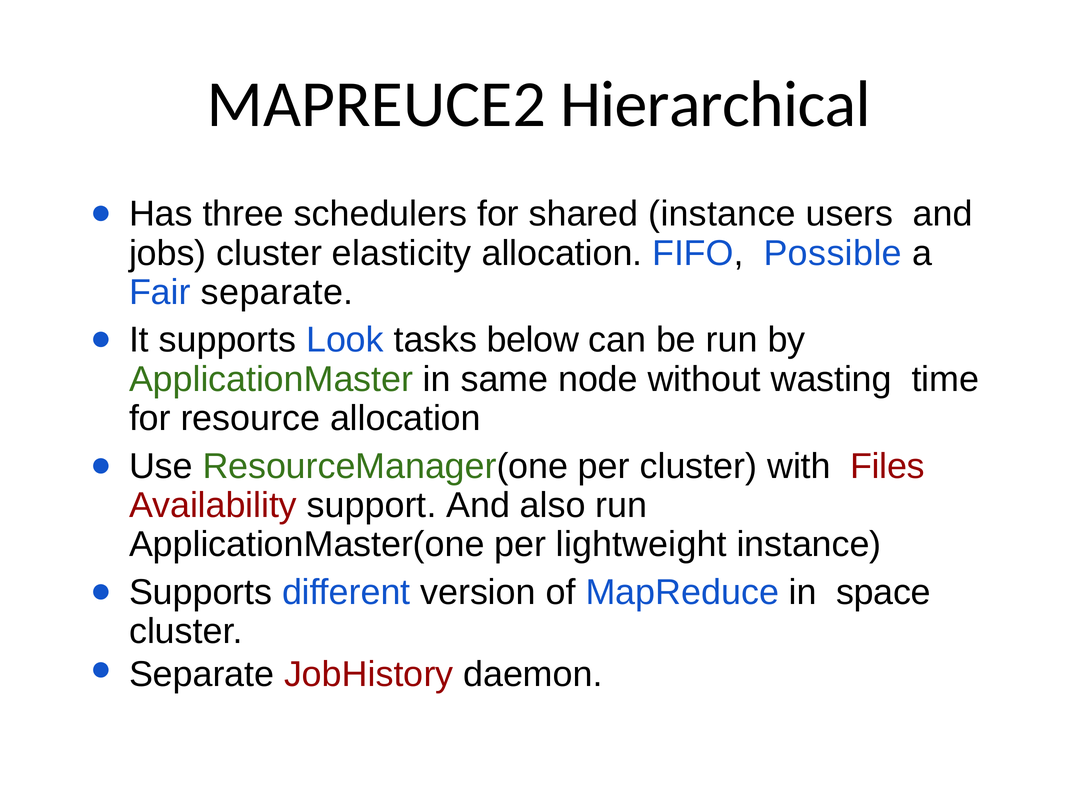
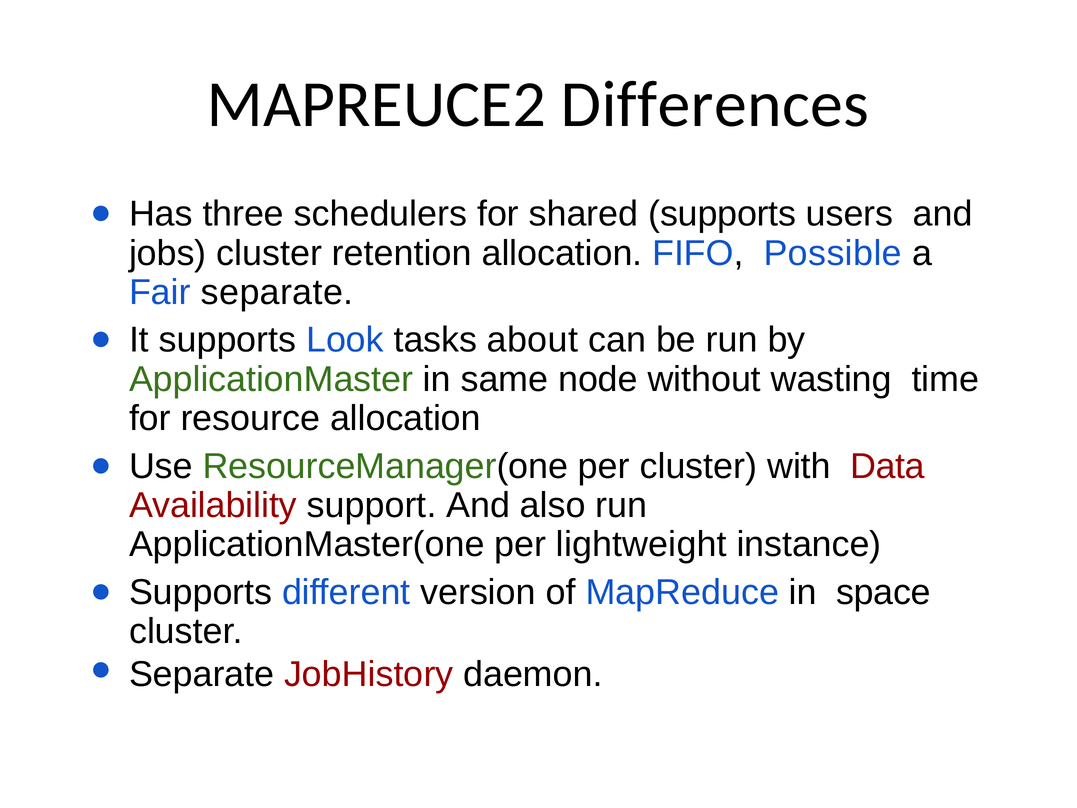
Hierarchical: Hierarchical -> Differences (715, 104)
shared instance: instance -> supports (722, 214)
elasticity: elasticity -> retention (402, 253)
below: below -> about (532, 340)
Files: Files -> Data (887, 466)
